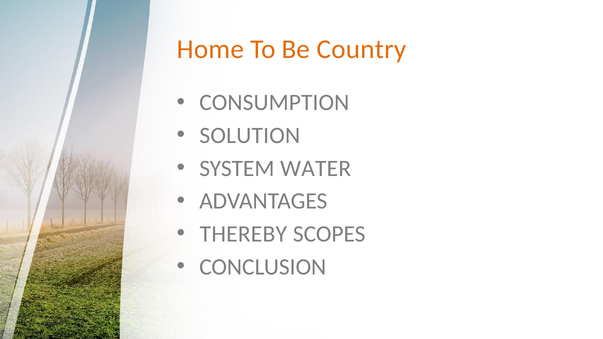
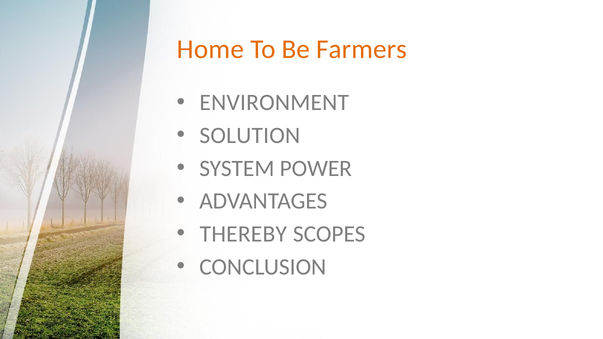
Country: Country -> Farmers (361, 49)
CONSUMPTION: CONSUMPTION -> ENVIRONMENT (274, 103)
WATER: WATER -> POWER (316, 168)
